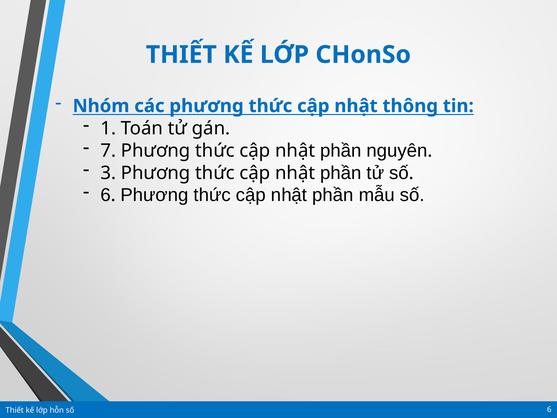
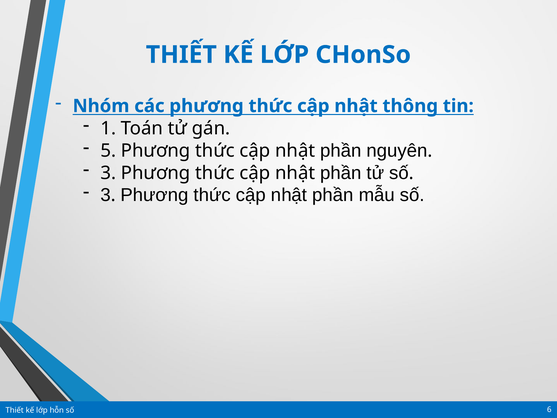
7: 7 -> 5 (108, 150)
6: 6 -> 3 (106, 195)
